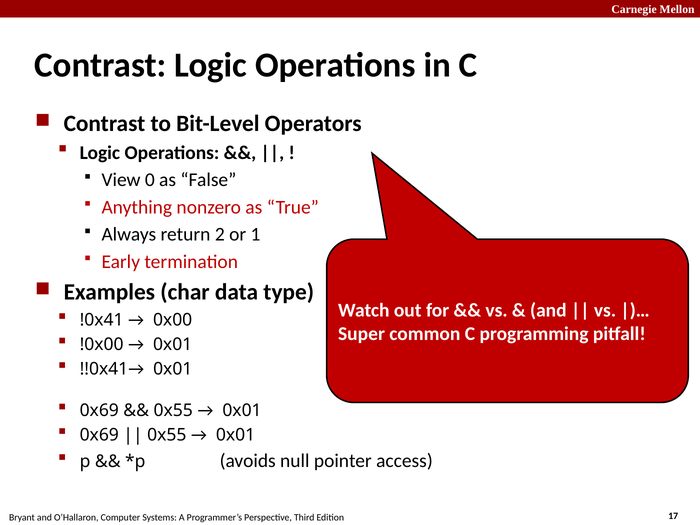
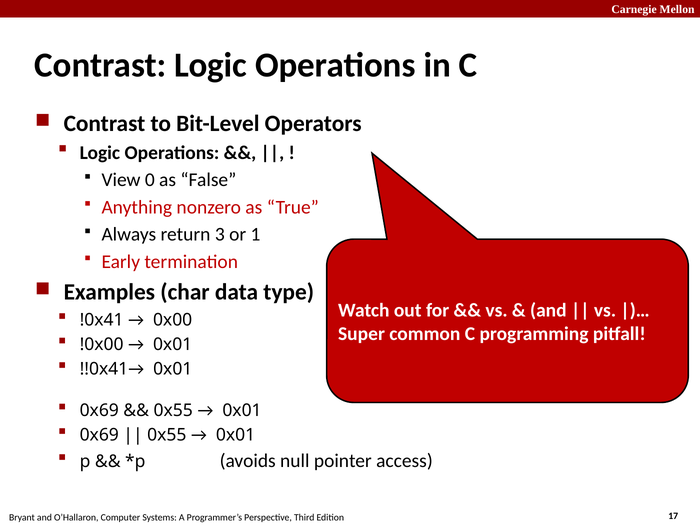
2: 2 -> 3 (220, 234)
